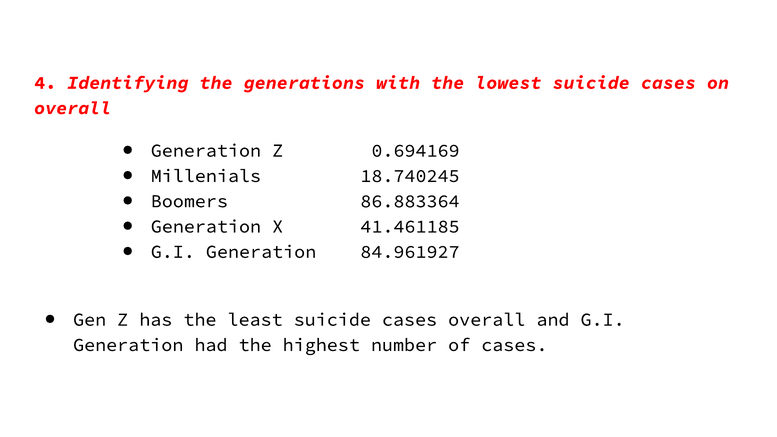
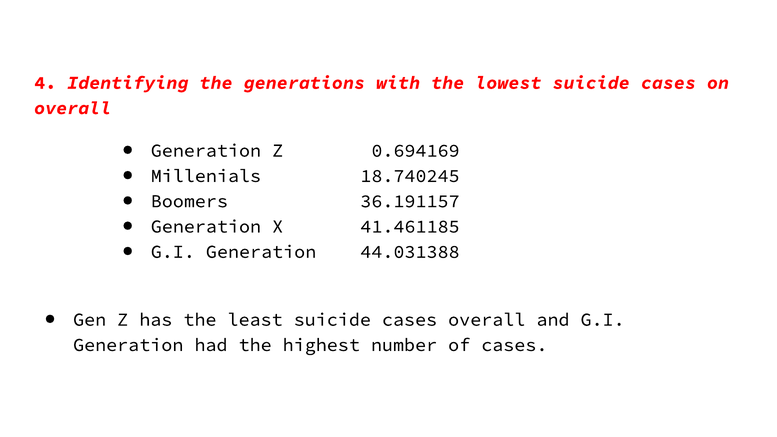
86.883364: 86.883364 -> 36.191157 (410, 201)
84.961927: 84.961927 -> 44.031388 (410, 252)
